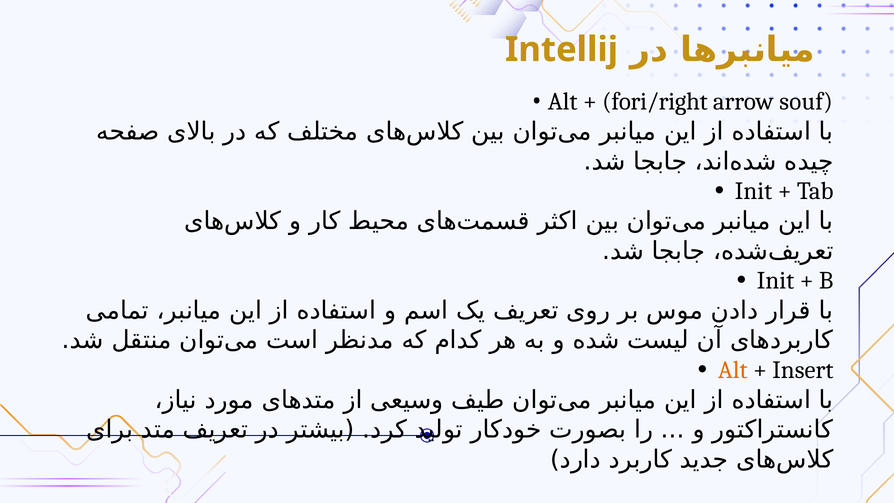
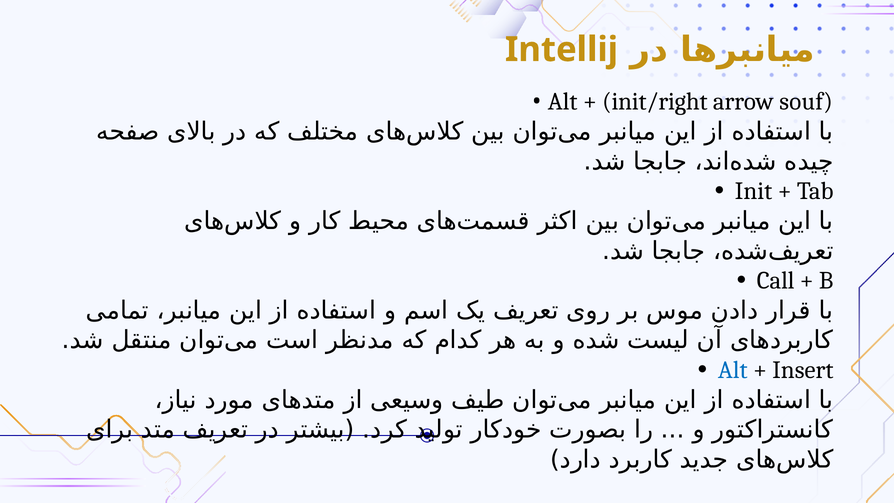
fori/right: fori/right -> init/right (655, 102)
Init: Init -> Call (776, 281)
Alt colour: orange -> blue (733, 370)
